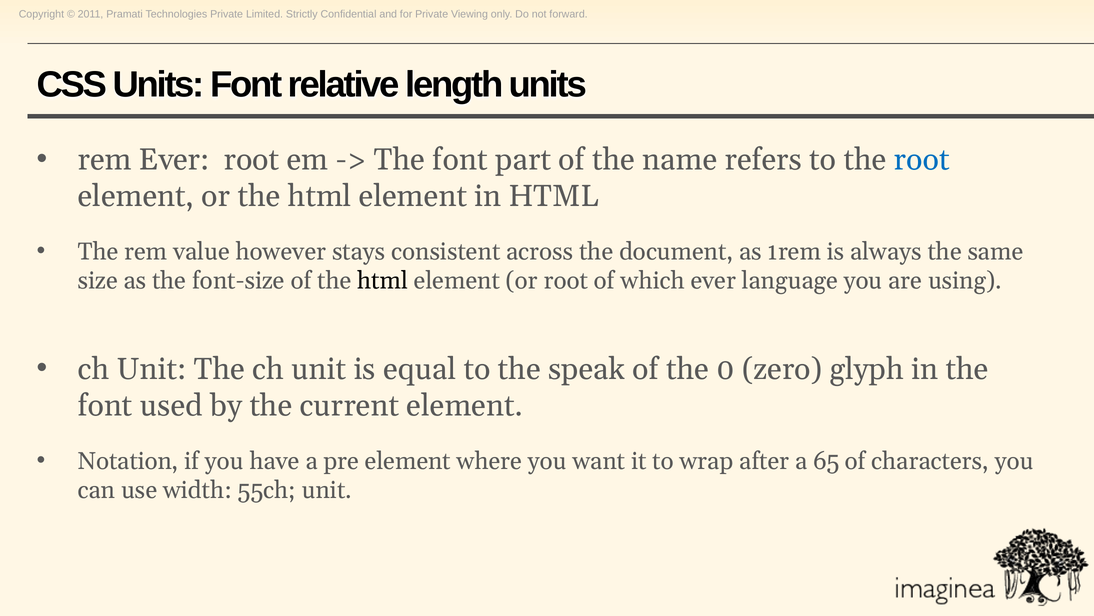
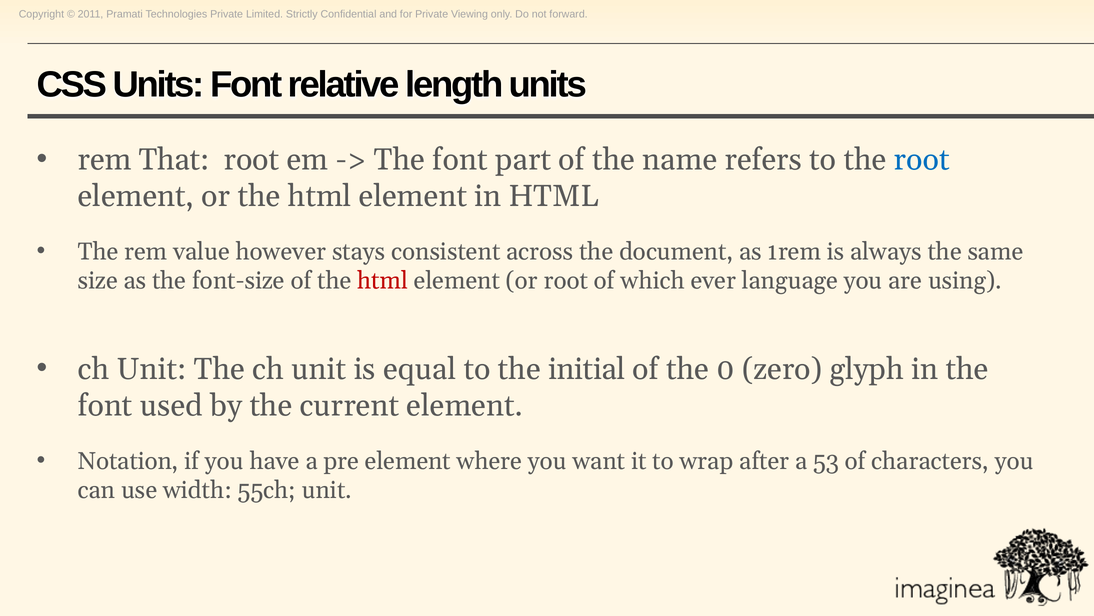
rem Ever: Ever -> That (174, 160)
html colour: black -> red (383, 281)
speak: speak -> initial (587, 369)
65: 65 -> 53 (826, 461)
